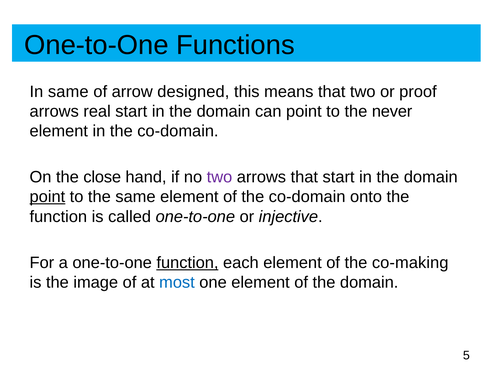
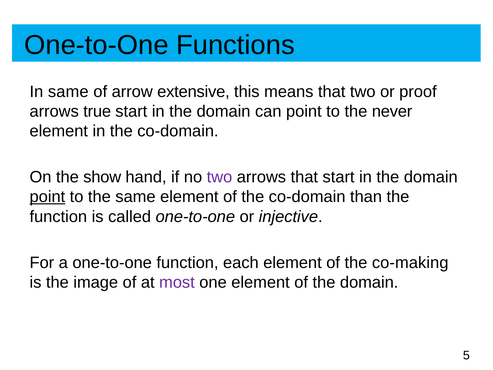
designed: designed -> extensive (193, 92)
real: real -> true (97, 111)
close: close -> show (102, 177)
onto: onto -> than (366, 197)
function underline: present -> none (187, 262)
most colour: blue -> purple (177, 282)
